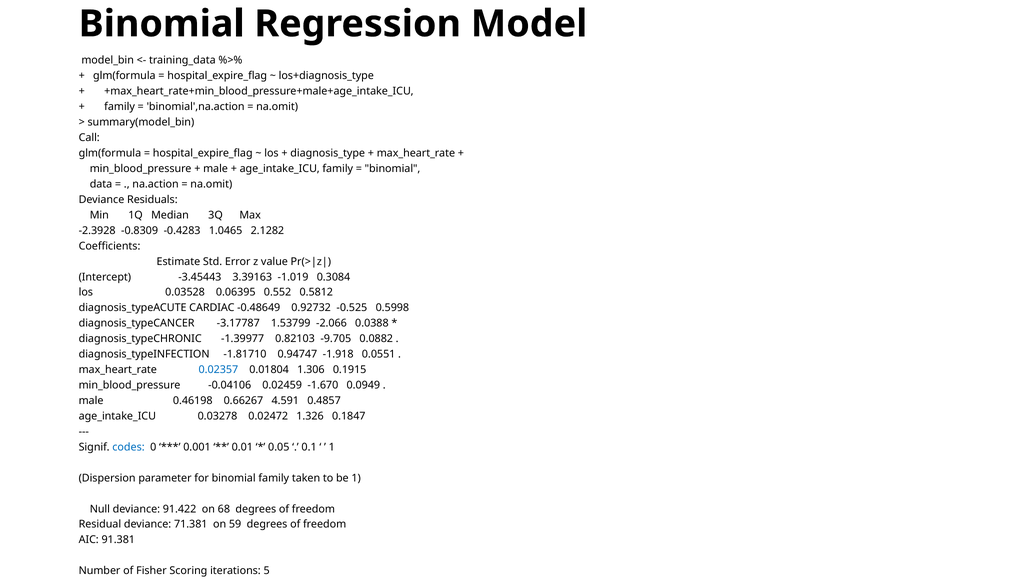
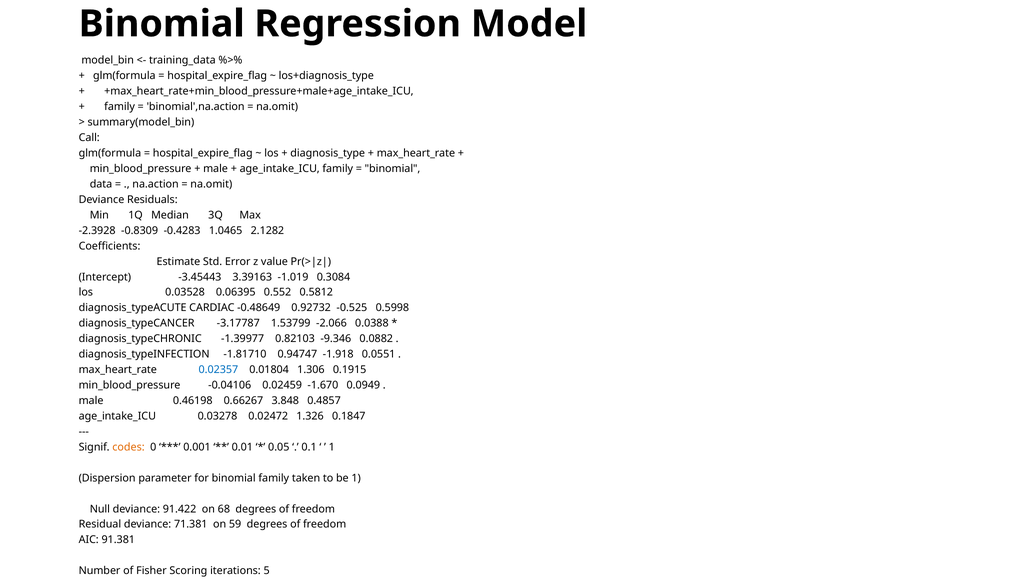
-9.705: -9.705 -> -9.346 (336, 339)
4.591: 4.591 -> 3.848 (285, 401)
codes colour: blue -> orange (128, 447)
